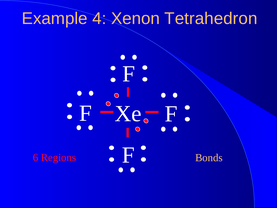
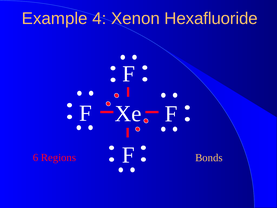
Tetrahedron: Tetrahedron -> Hexafluoride (211, 18)
